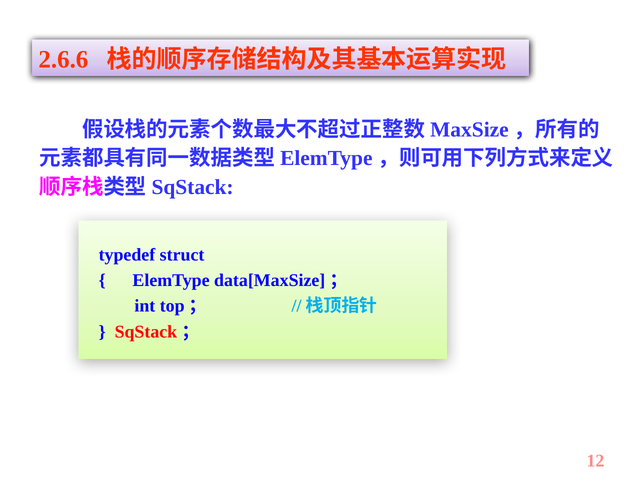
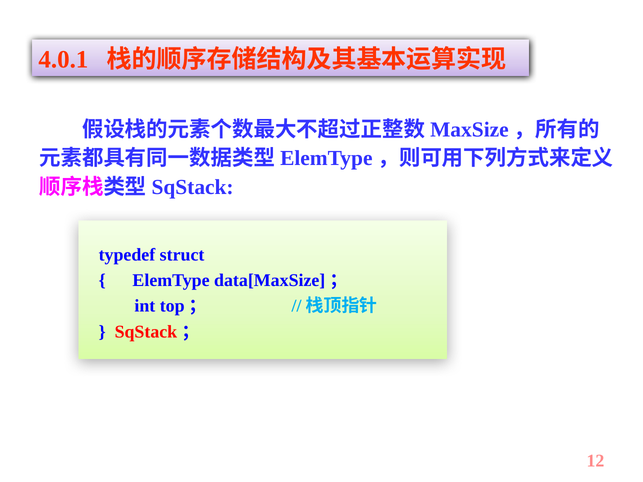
2.6.6: 2.6.6 -> 4.0.1 (63, 60)
